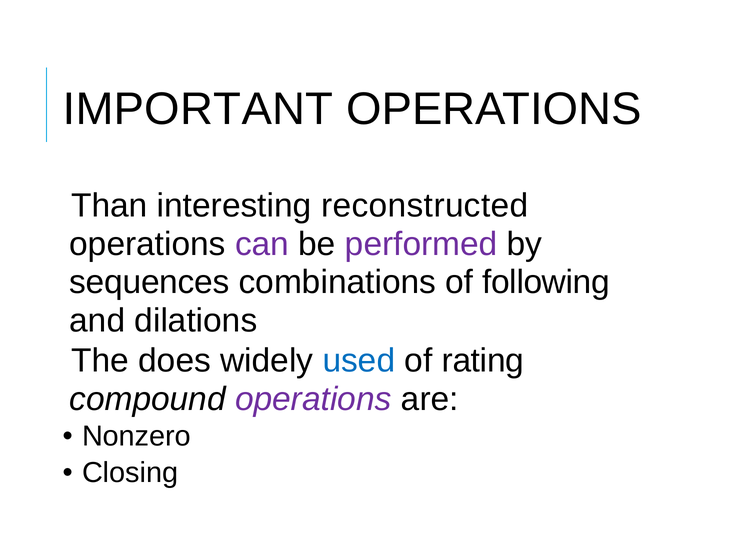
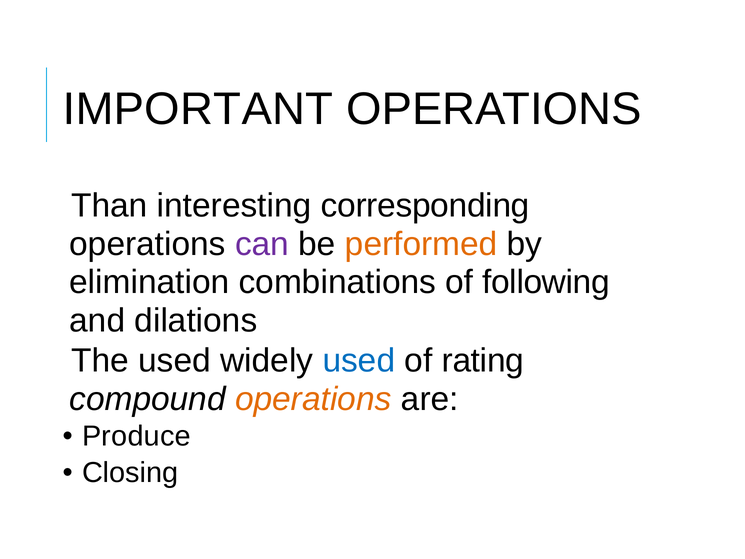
reconstructed: reconstructed -> corresponding (425, 206)
performed colour: purple -> orange (421, 244)
sequences: sequences -> elimination (149, 282)
The does: does -> used (175, 361)
operations colour: purple -> orange (313, 399)
Nonzero: Nonzero -> Produce (136, 436)
